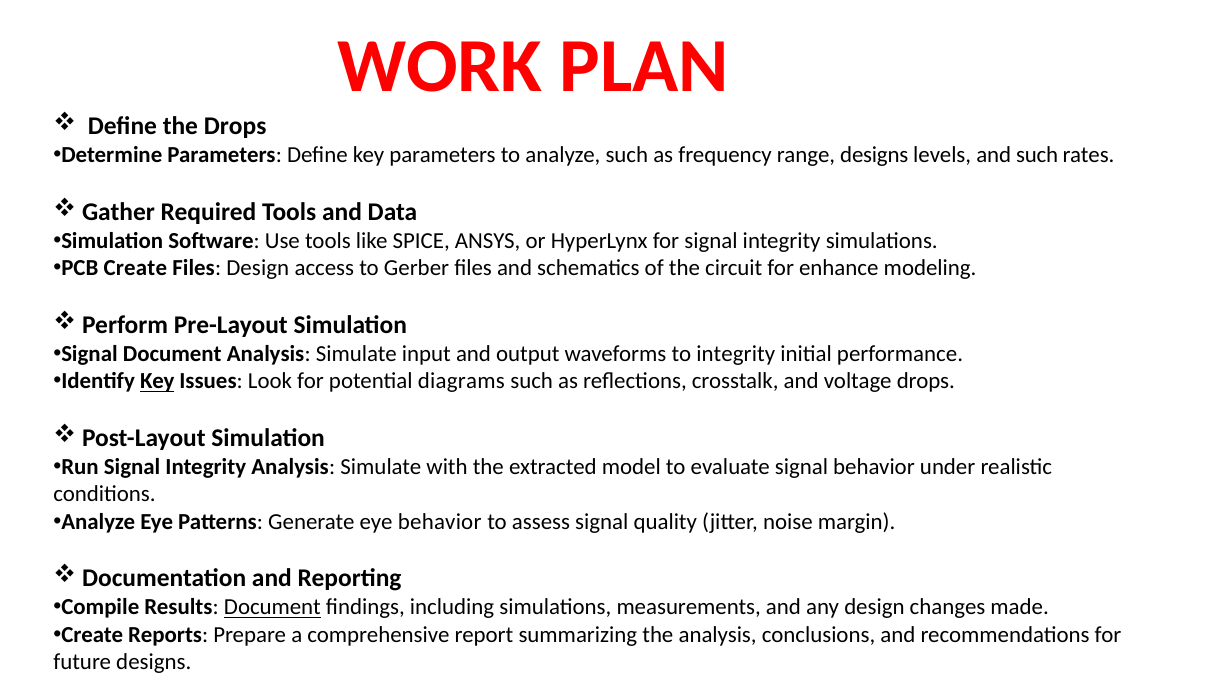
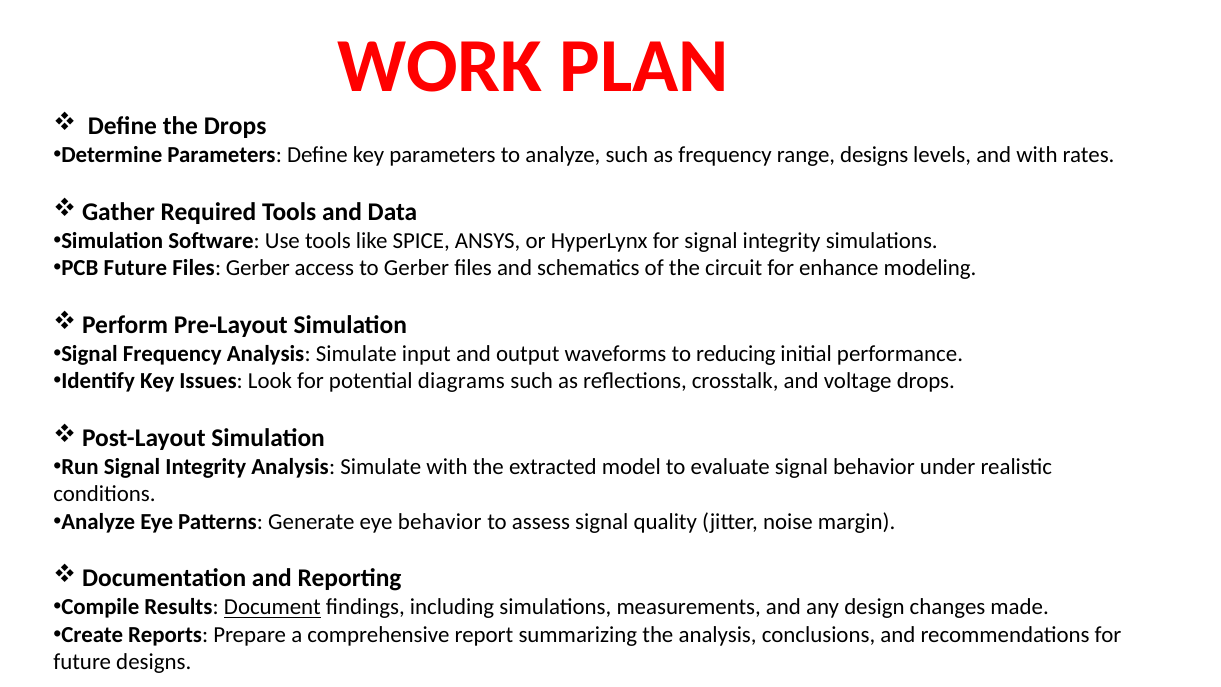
and such: such -> with (1037, 155)
PCB Create: Create -> Future (135, 268)
Files Design: Design -> Gerber (258, 268)
Signal Document: Document -> Frequency (172, 354)
to integrity: integrity -> reducing (736, 354)
Key underline: present -> none (157, 381)
